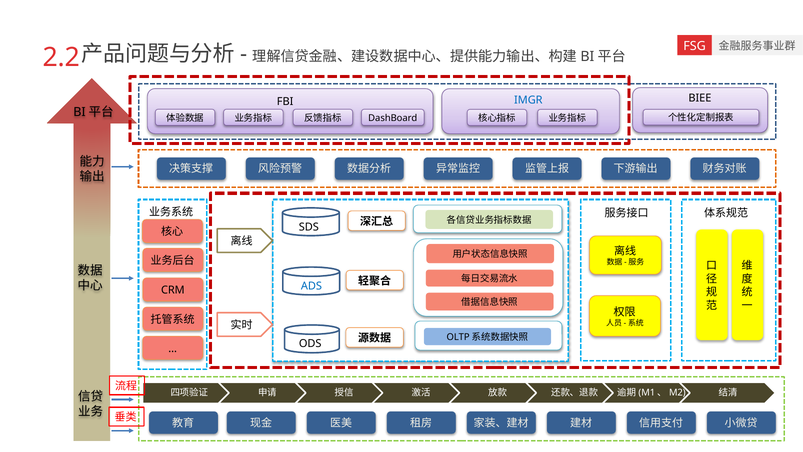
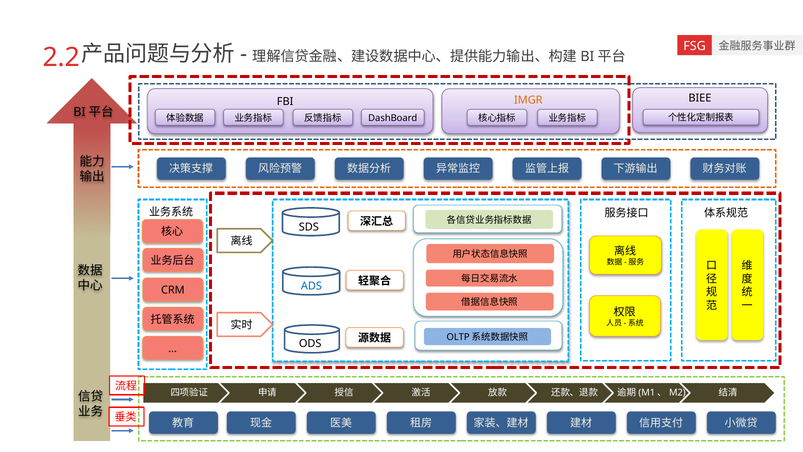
IMGR colour: blue -> orange (528, 100)
